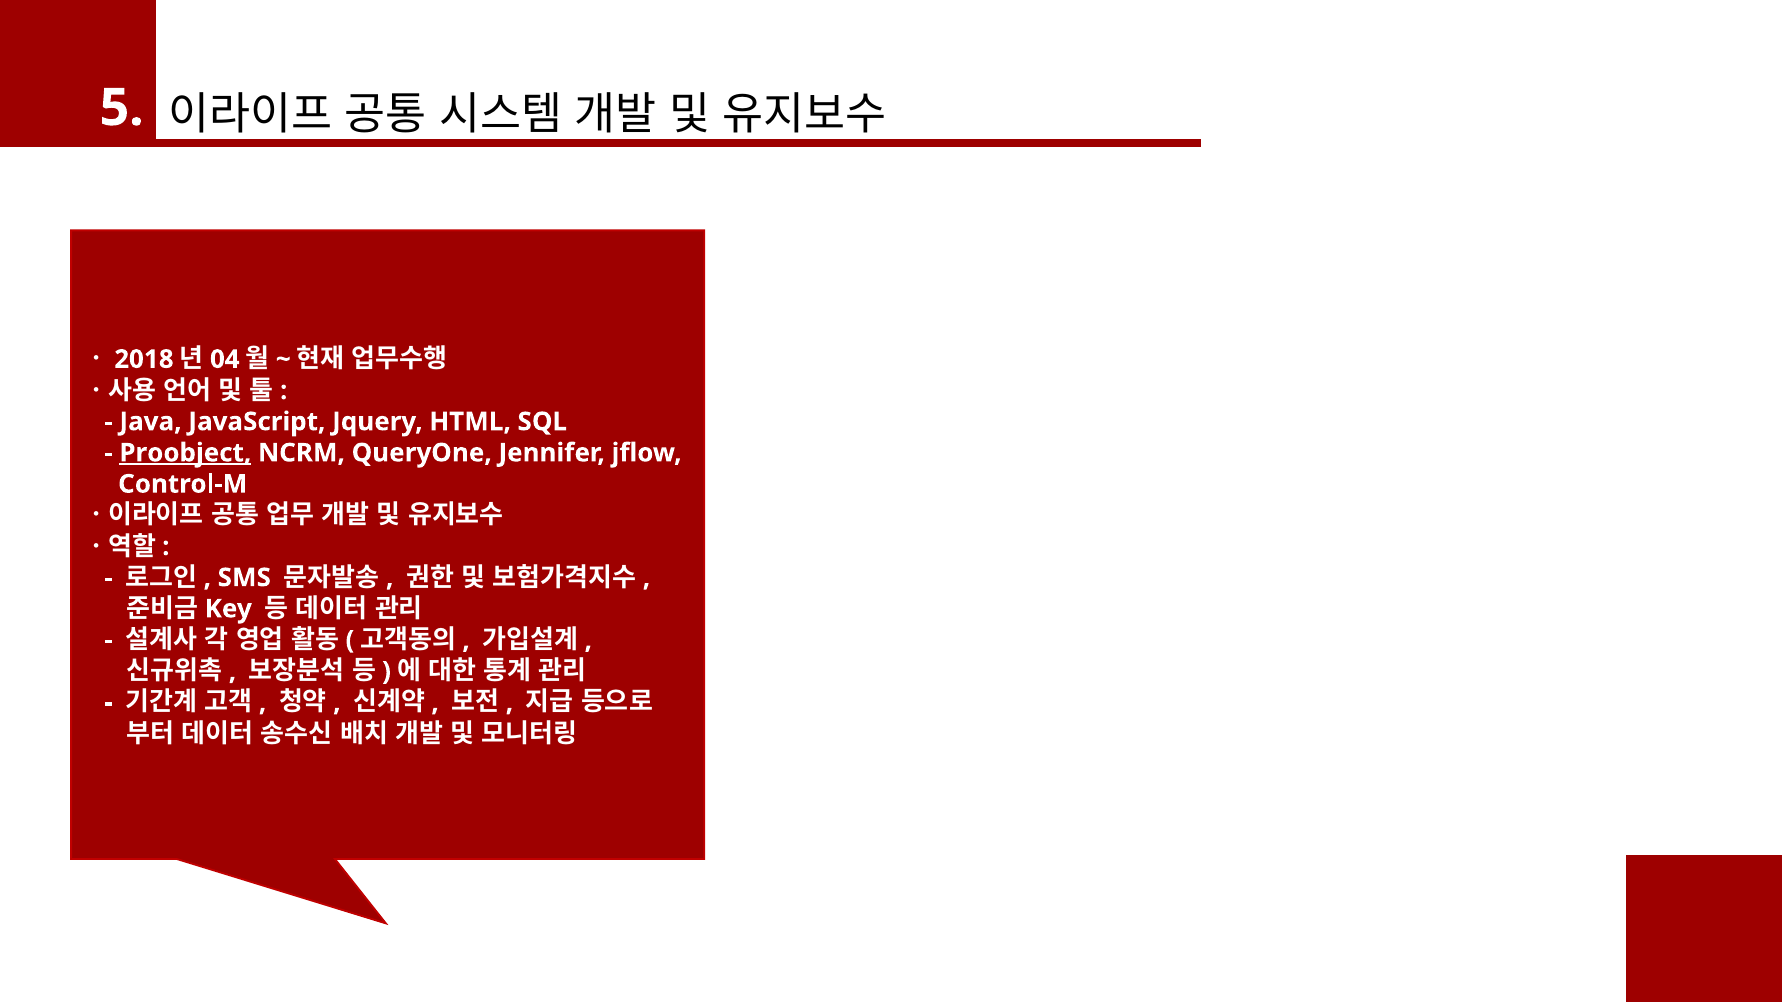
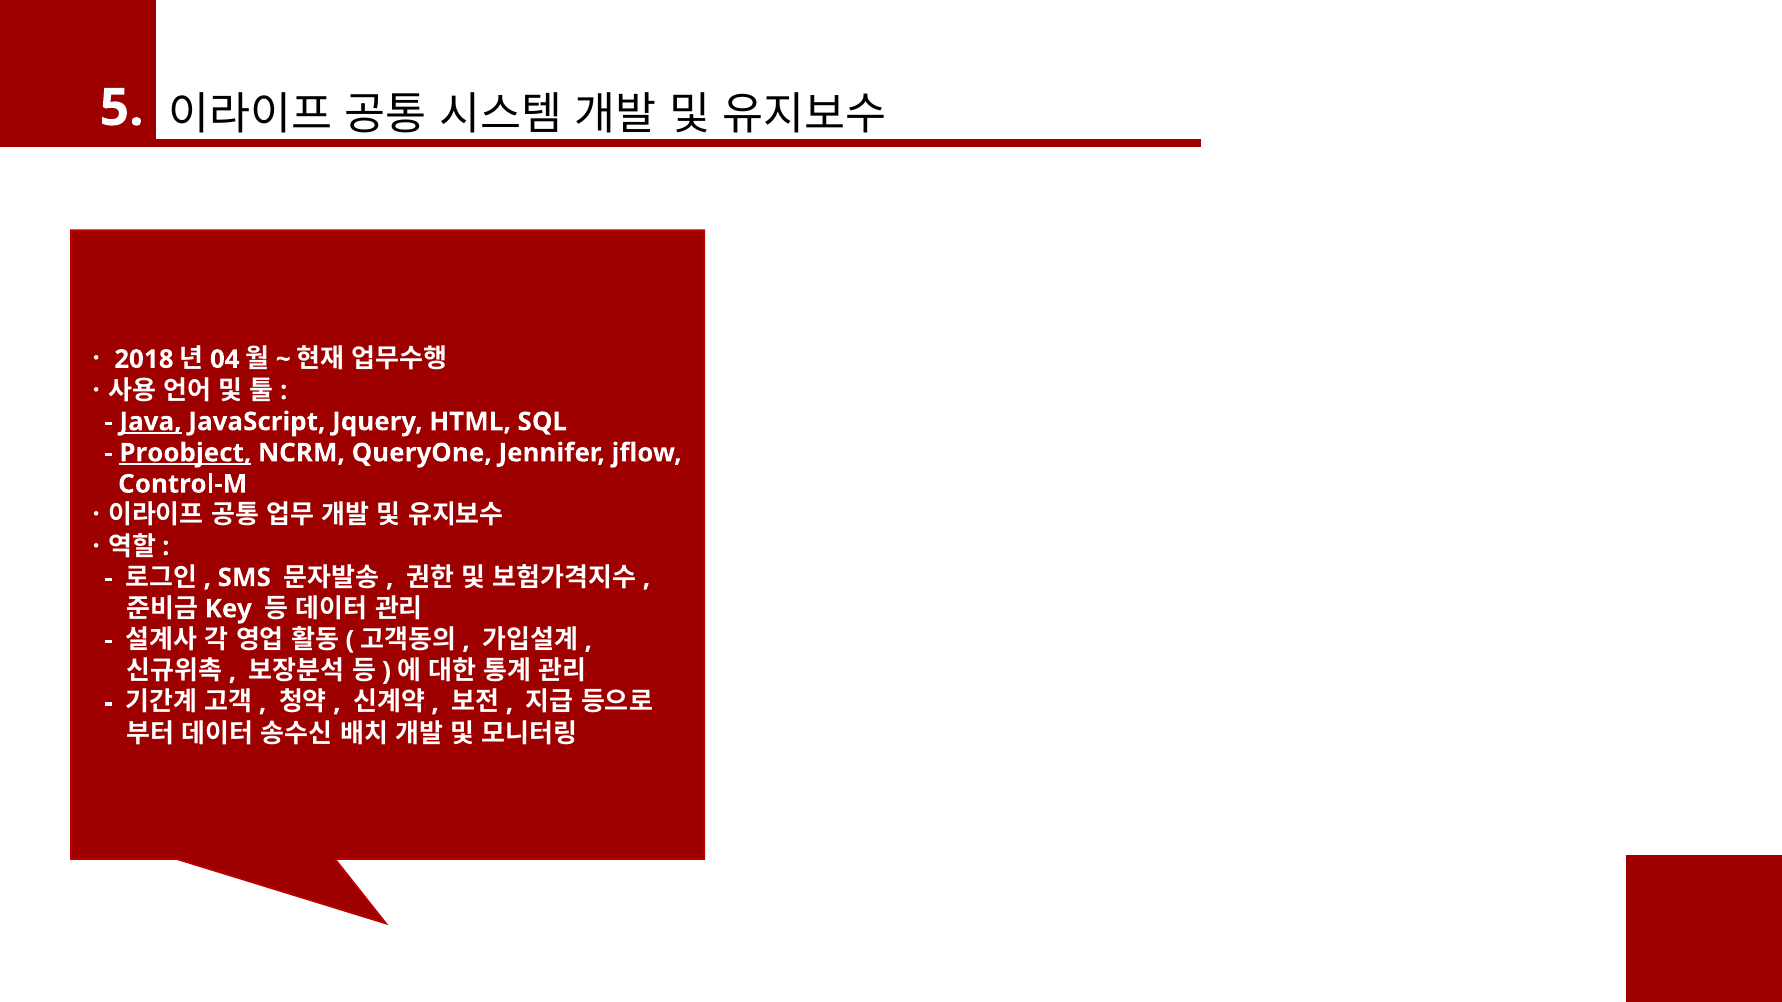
Java underline: none -> present (150, 422)
